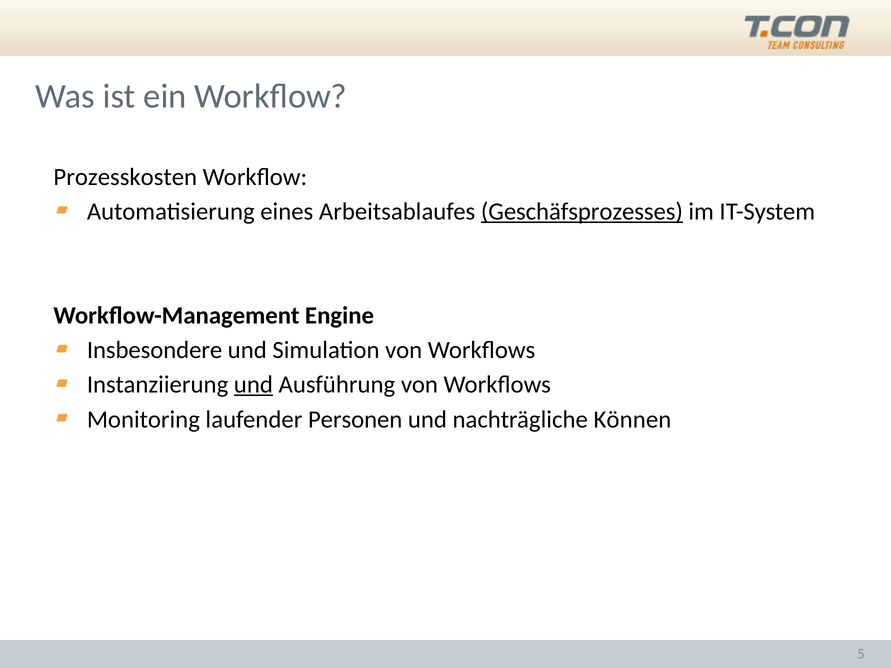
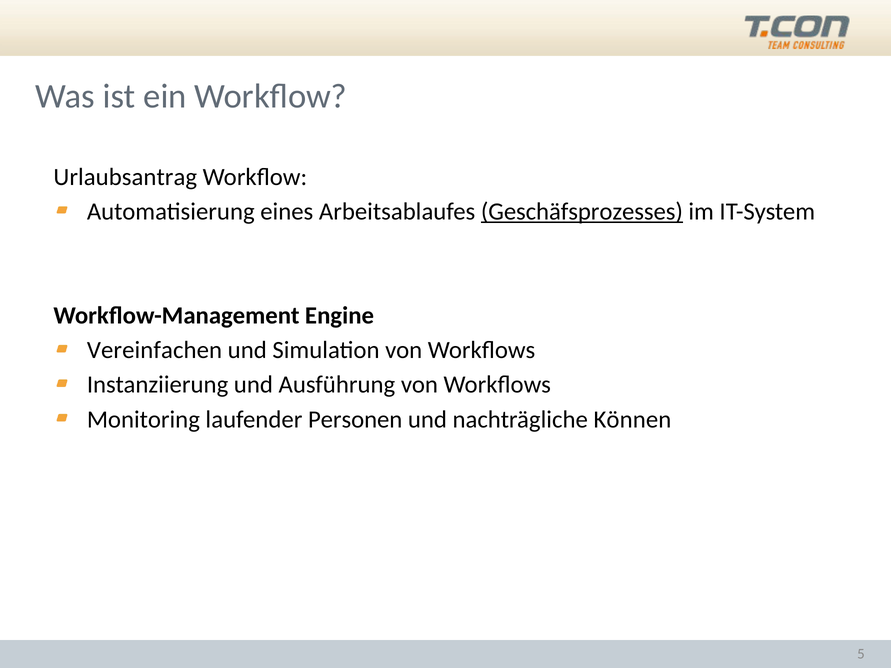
Prozesskosten: Prozesskosten -> Urlaubsantrag (125, 177)
Insbesondere: Insbesondere -> Vereinfachen (154, 350)
und underline: present -> none (253, 385)
